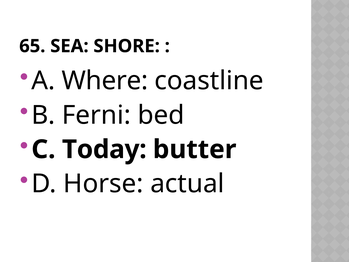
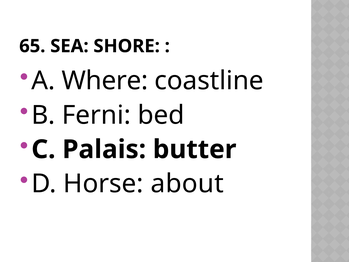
Today: Today -> Palais (104, 149)
actual: actual -> about (187, 184)
